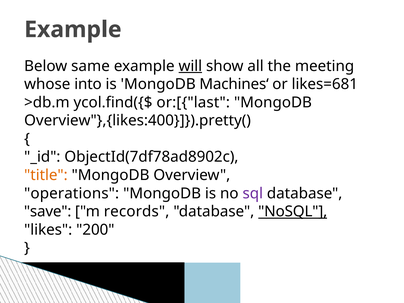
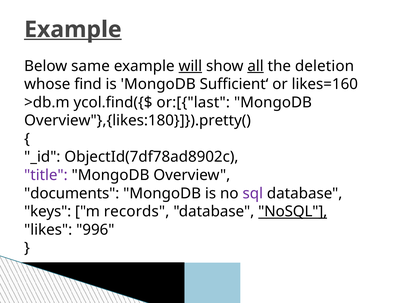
Example underline: none -> present (73, 30)
all underline: none -> present (256, 66)
meeting: meeting -> deletion (325, 66)
into: into -> find (88, 84)
Machines‘: Machines‘ -> Sufficient‘ (234, 84)
likes=681: likes=681 -> likes=160 (325, 84)
Overview"},{likes:400}]}).pretty(: Overview"},{likes:400}]}).pretty( -> Overview"},{likes:180}]}).pretty( (138, 121)
title colour: orange -> purple (46, 175)
operations: operations -> documents (72, 193)
save: save -> keys (48, 212)
200: 200 -> 996 (95, 230)
